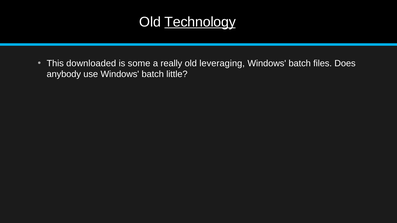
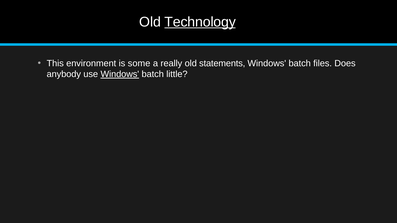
downloaded: downloaded -> environment (91, 63)
leveraging: leveraging -> statements (222, 63)
Windows underline: none -> present (120, 74)
